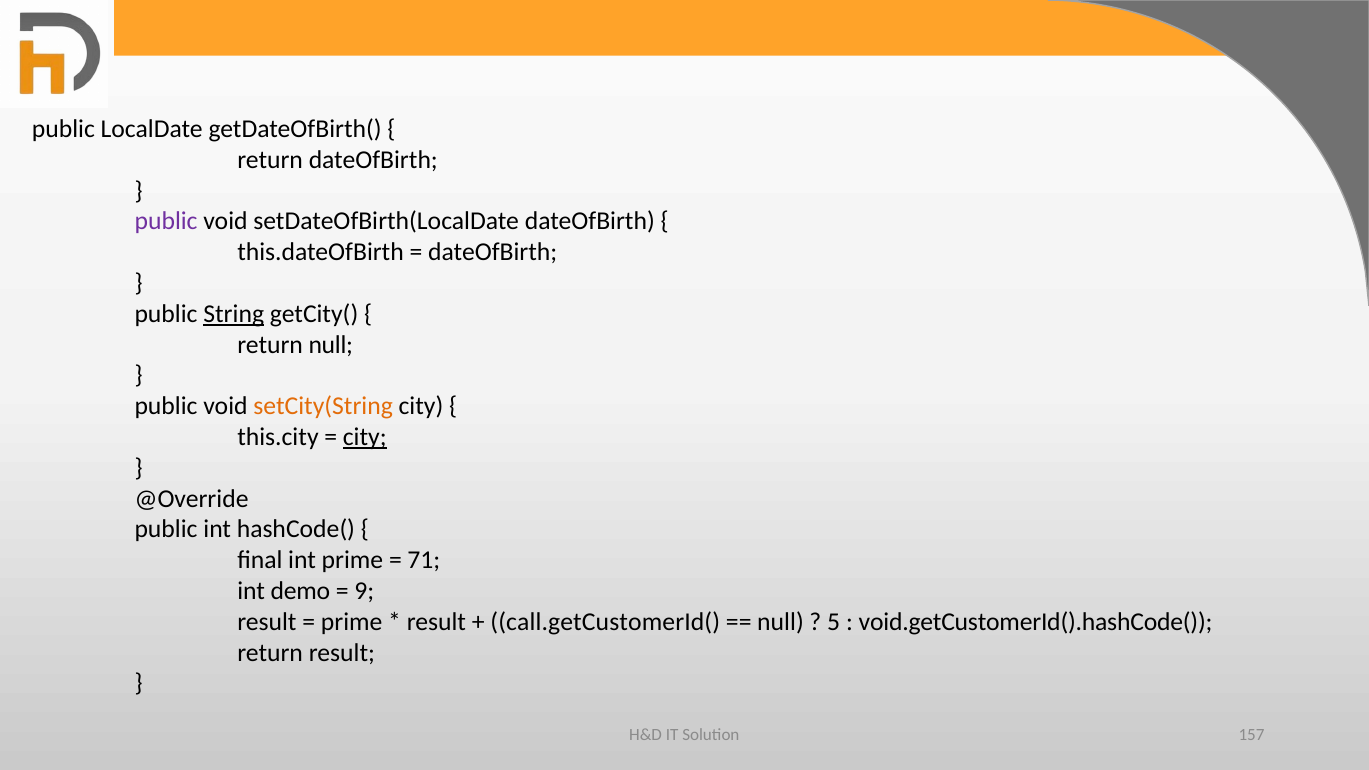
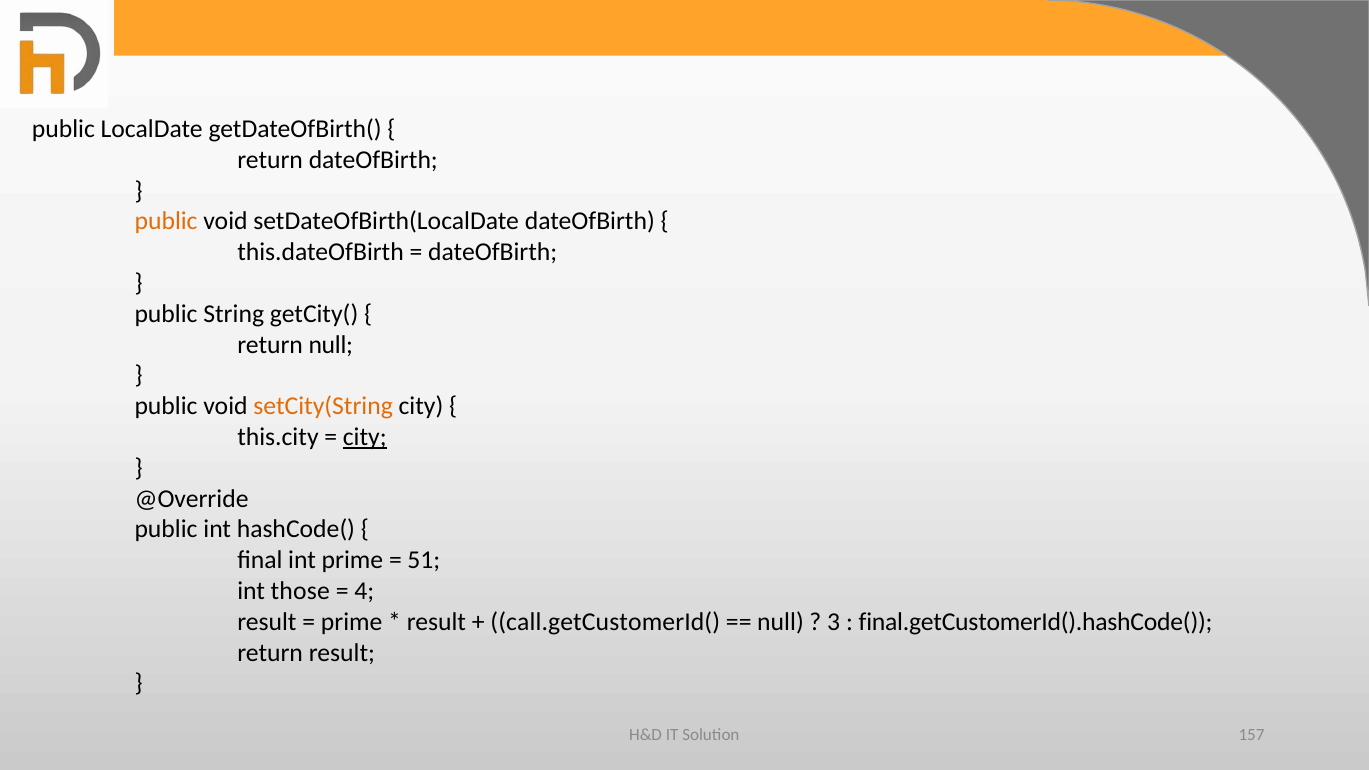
public colour: purple -> orange (166, 221)
String underline: present -> none (234, 314)
71: 71 -> 51 (424, 560)
demo: demo -> those (300, 591)
9: 9 -> 4 (364, 591)
5: 5 -> 3 (834, 622)
void.getCustomerId().hashCode(: void.getCustomerId().hashCode( -> final.getCustomerId().hashCode( (1036, 622)
